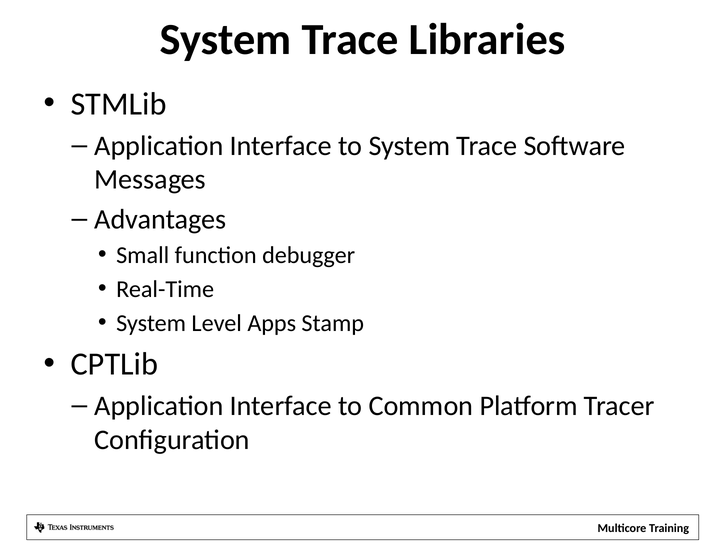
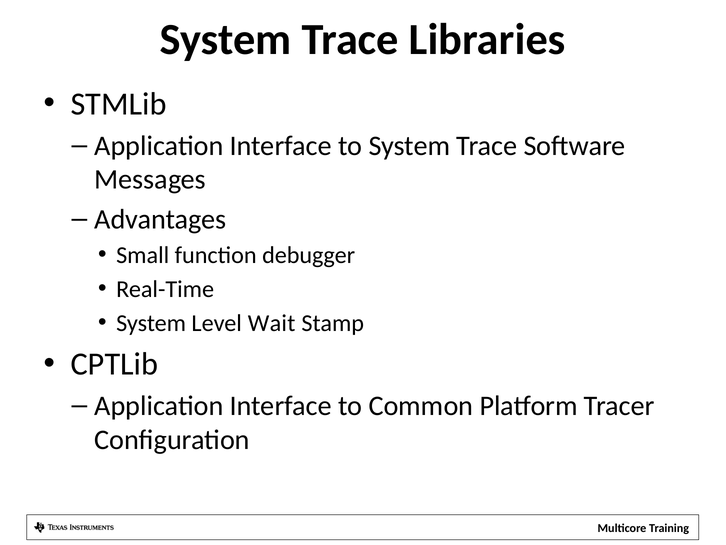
Apps: Apps -> Wait (272, 323)
